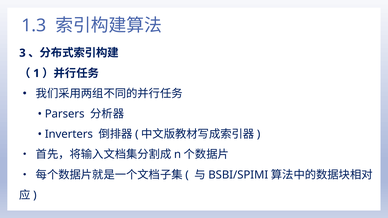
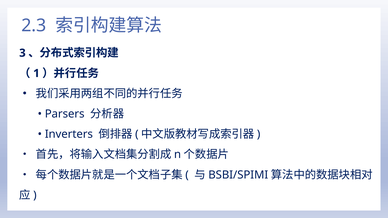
1.3: 1.3 -> 2.3 (34, 25)
